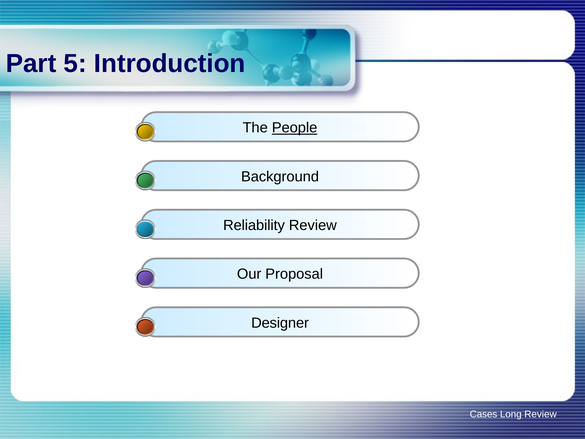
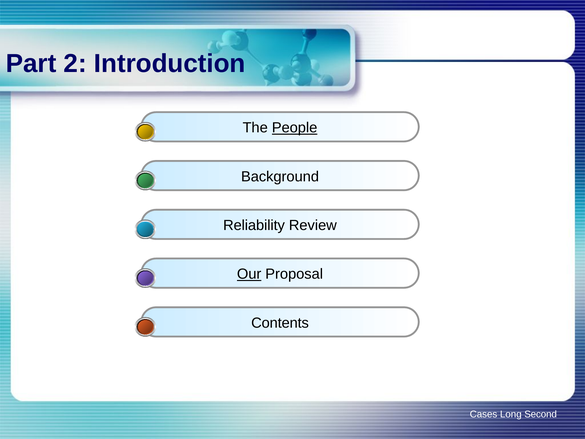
5: 5 -> 2 (75, 64)
Our underline: none -> present (249, 274)
Designer: Designer -> Contents (280, 323)
Long Review: Review -> Second (541, 414)
